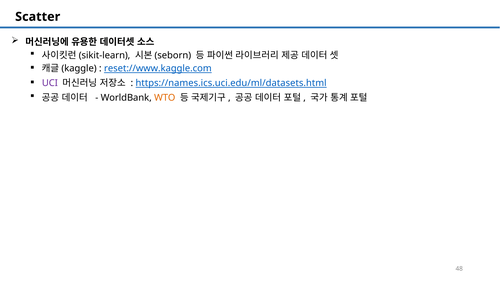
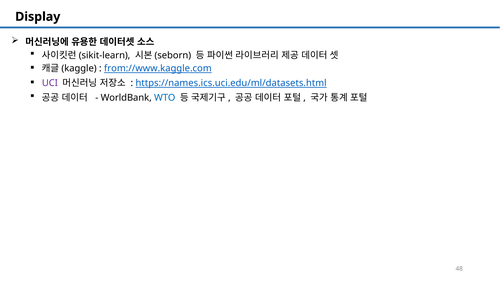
Scatter: Scatter -> Display (38, 17)
reset://www.kaggle.com: reset://www.kaggle.com -> from://www.kaggle.com (158, 68)
WTO colour: orange -> blue (165, 98)
